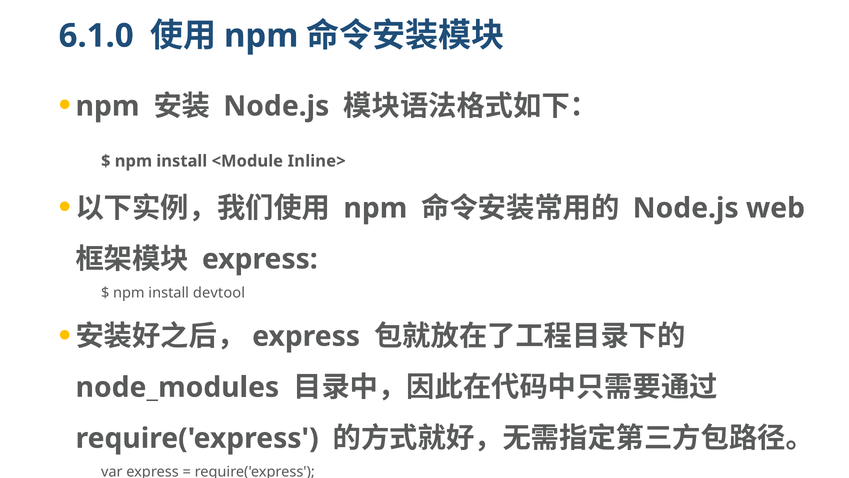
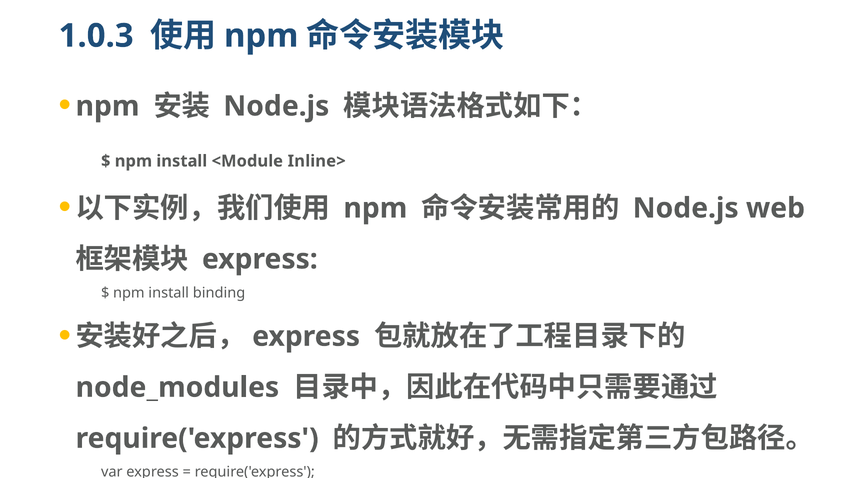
6.1.0: 6.1.0 -> 1.0.3 (96, 36)
devtool: devtool -> binding (219, 292)
